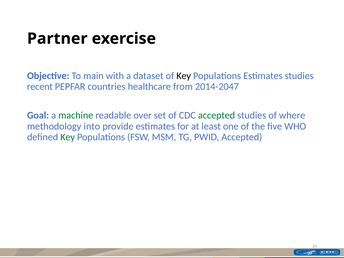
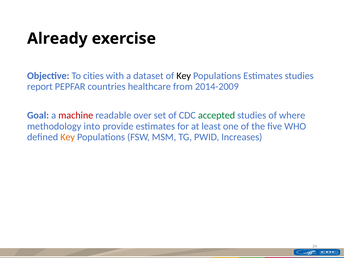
Partner: Partner -> Already (57, 39)
main: main -> cities (93, 76)
recent: recent -> report (40, 87)
2014-2047: 2014-2047 -> 2014-2009 (217, 87)
machine colour: green -> red (76, 115)
Key colour: green -> orange (68, 137)
PWID Accepted: Accepted -> Increases (242, 137)
